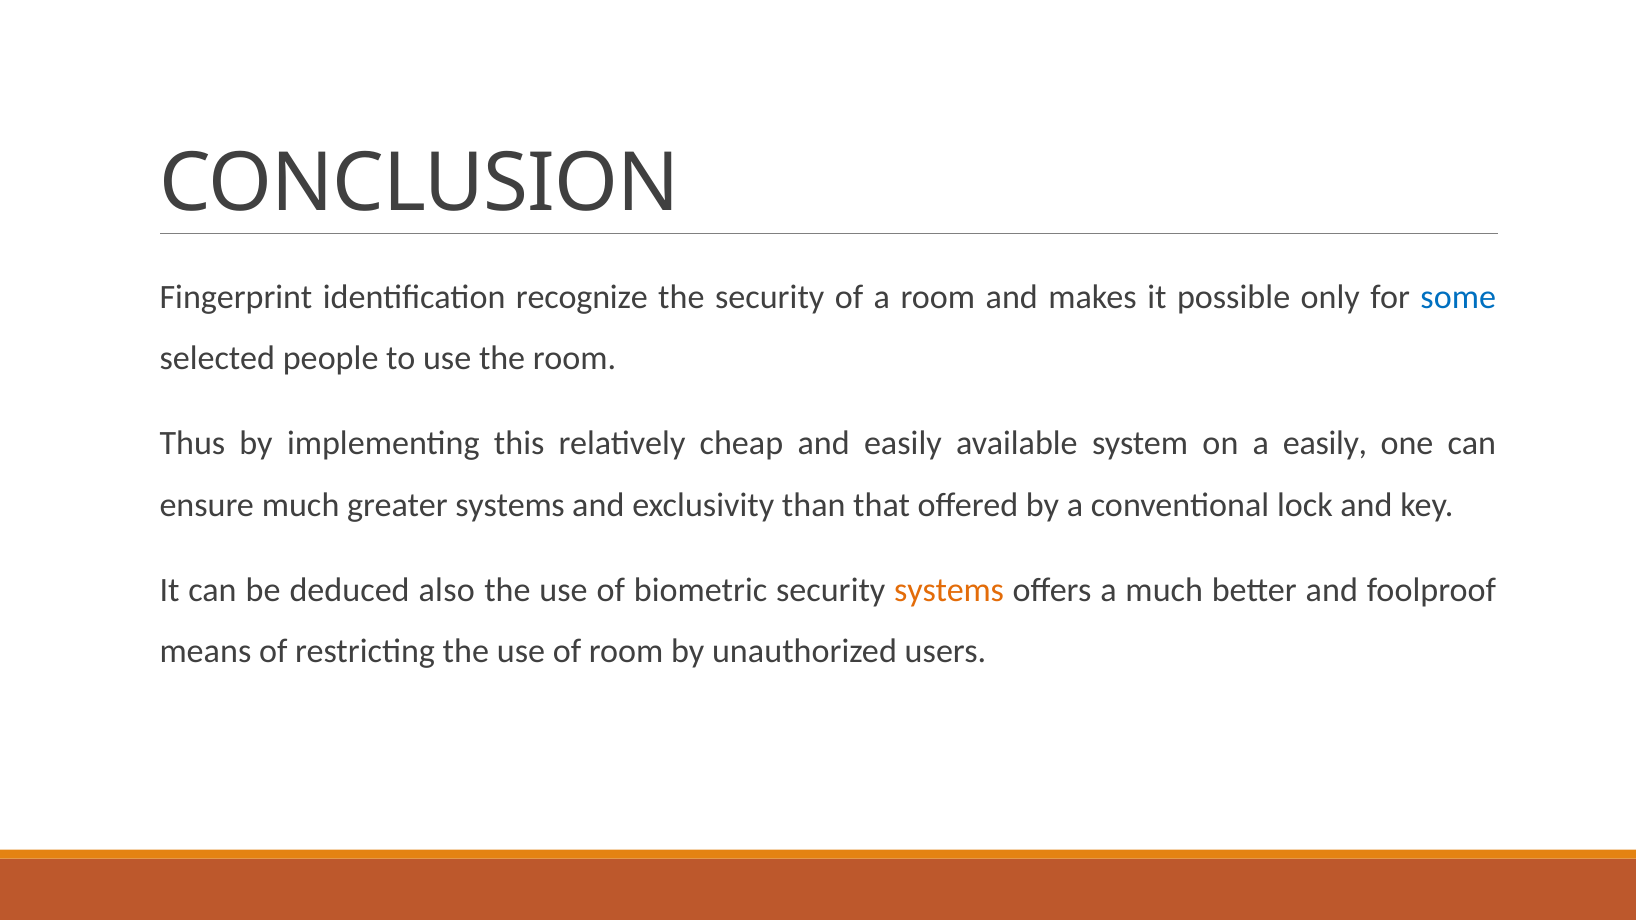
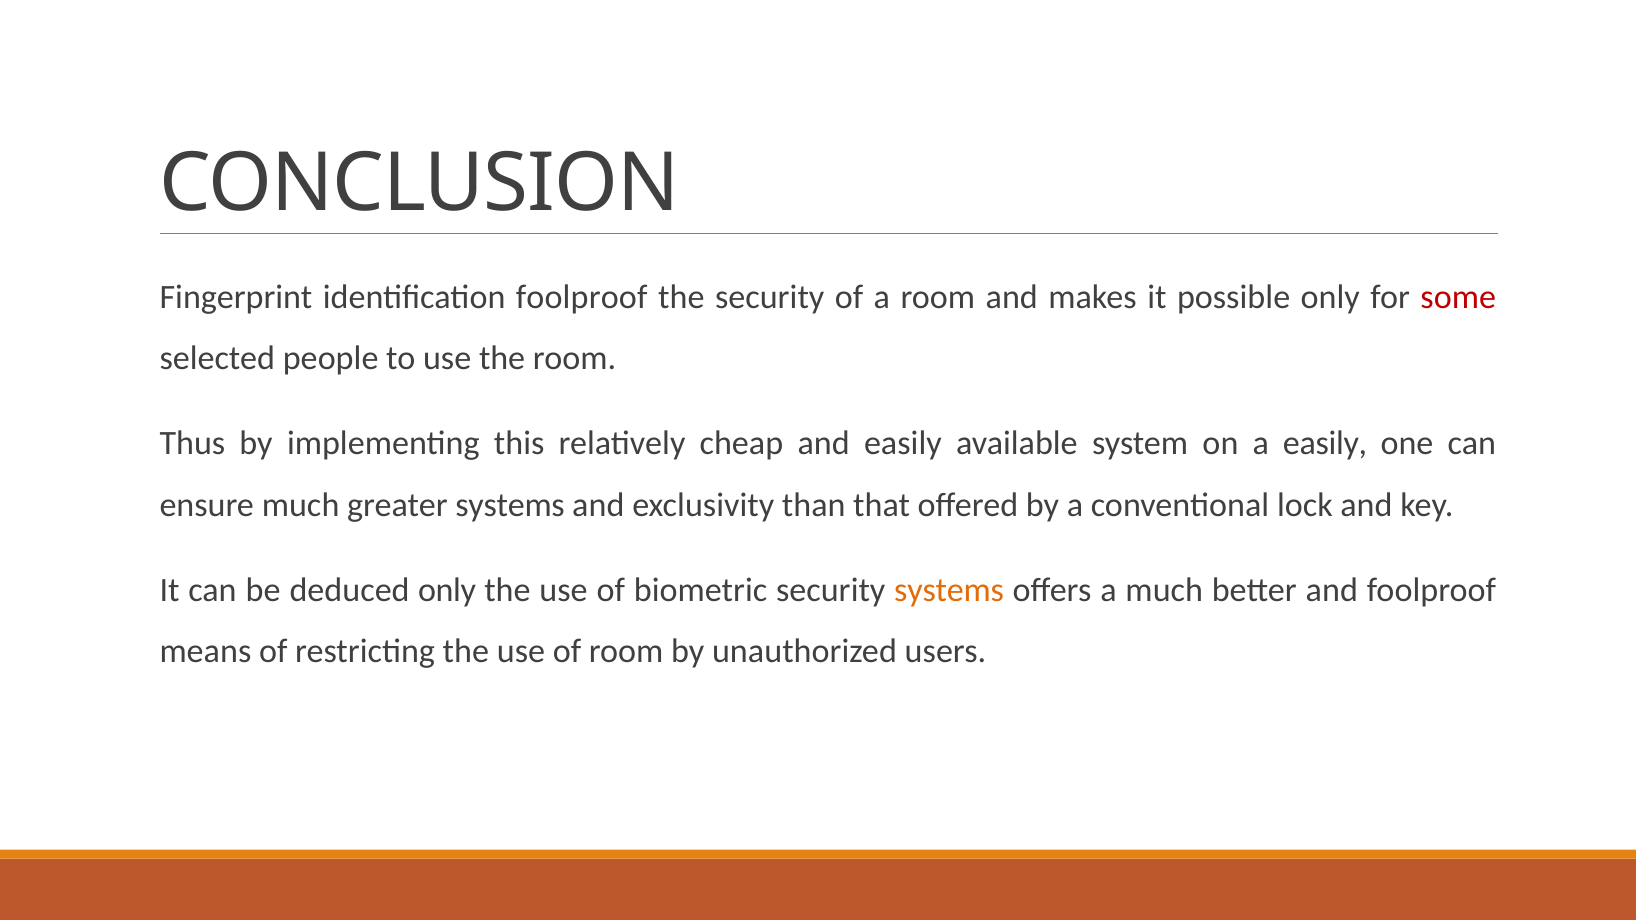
identification recognize: recognize -> foolproof (582, 297)
some colour: blue -> red (1458, 297)
deduced also: also -> only (447, 590)
